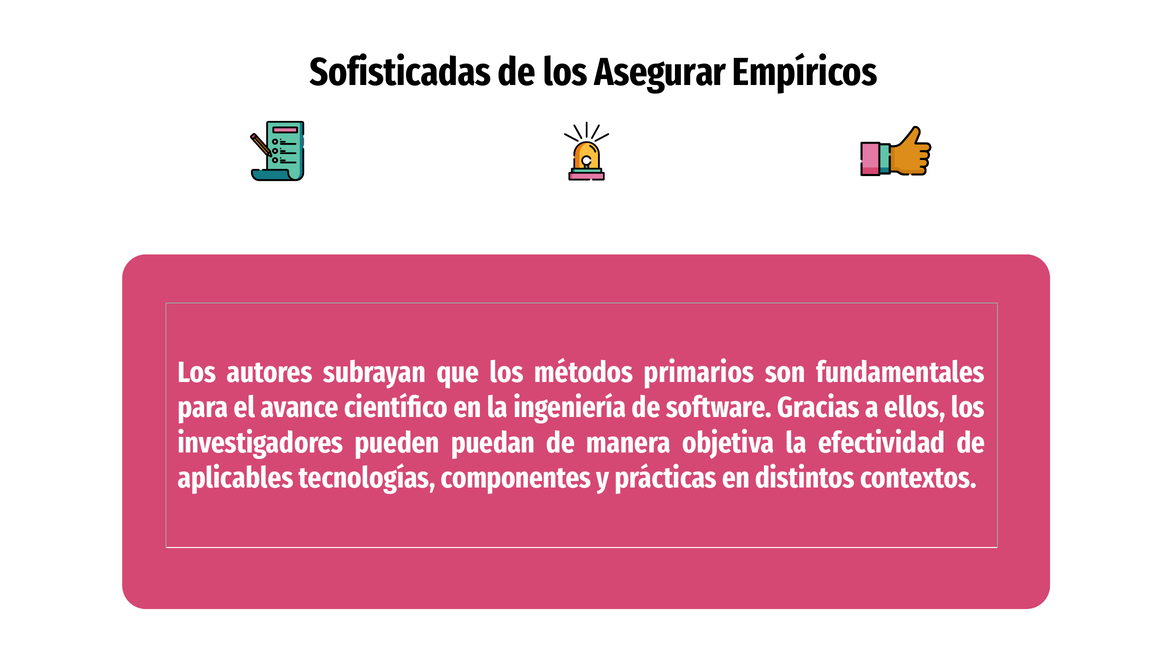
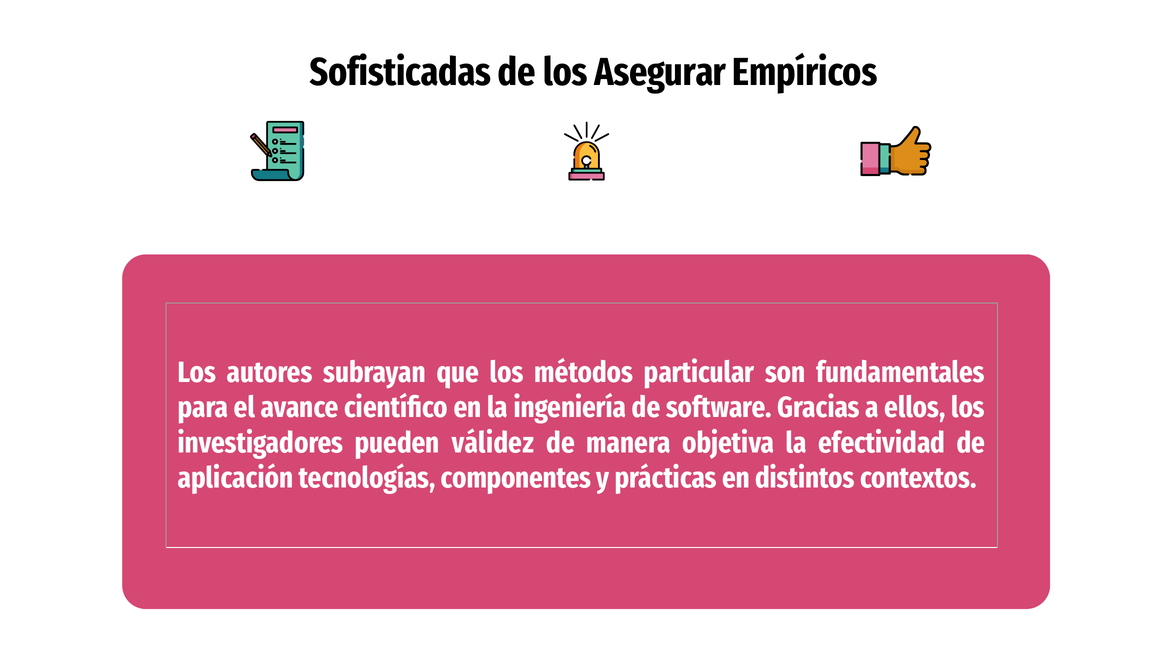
primarios: primarios -> particular (699, 372)
puedan: puedan -> válidez (493, 443)
aplicables: aplicables -> aplicación (236, 478)
